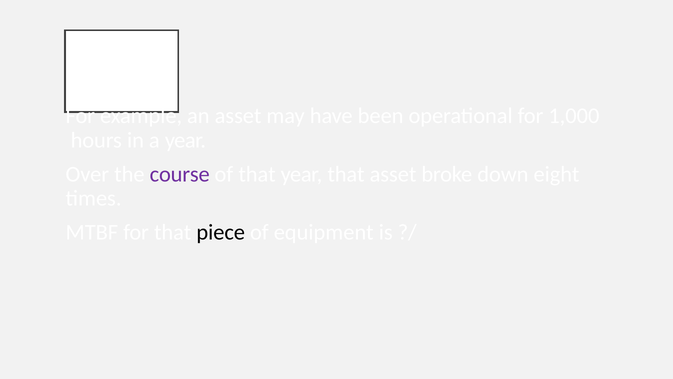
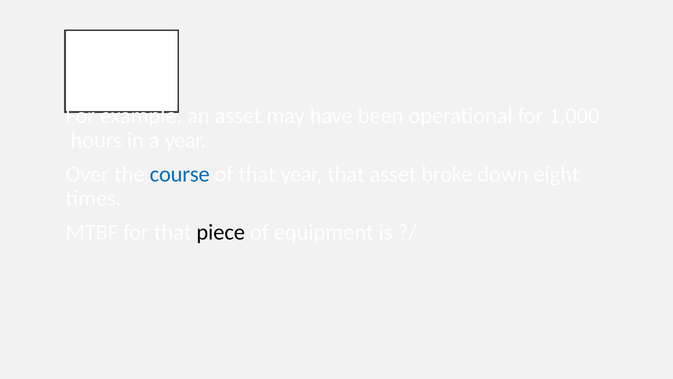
course colour: purple -> blue (180, 174)
